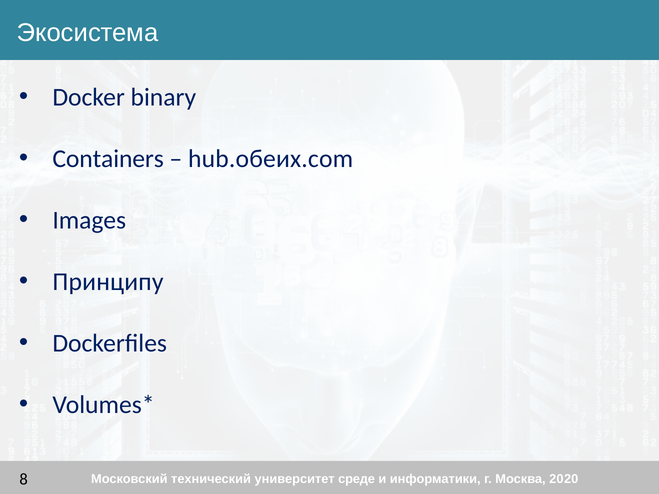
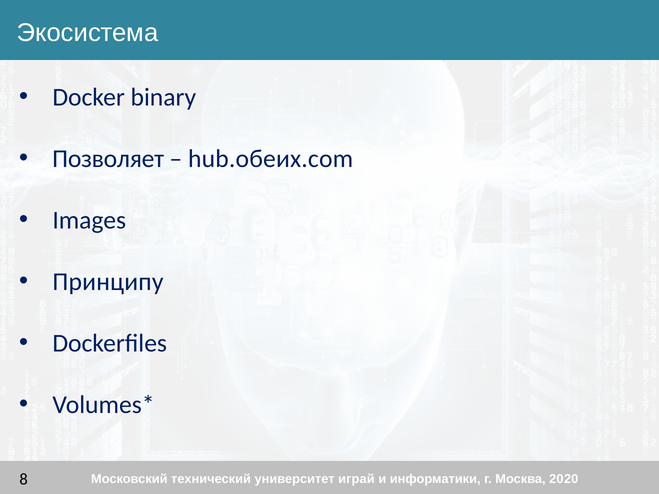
Containers: Containers -> Позволяет (108, 159)
среде: среде -> играй (356, 479)
